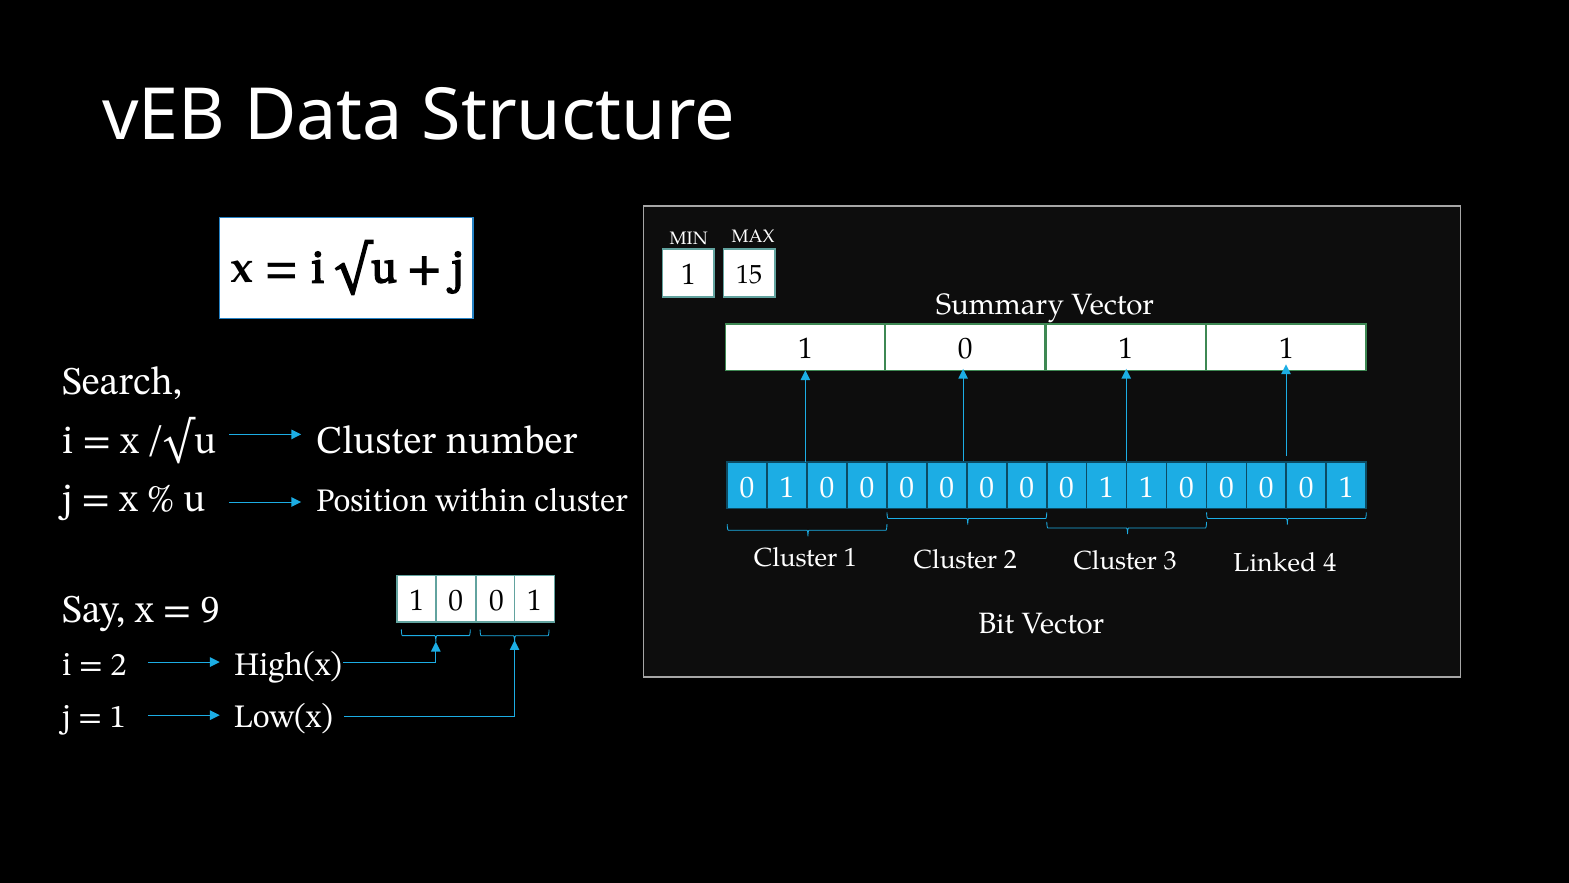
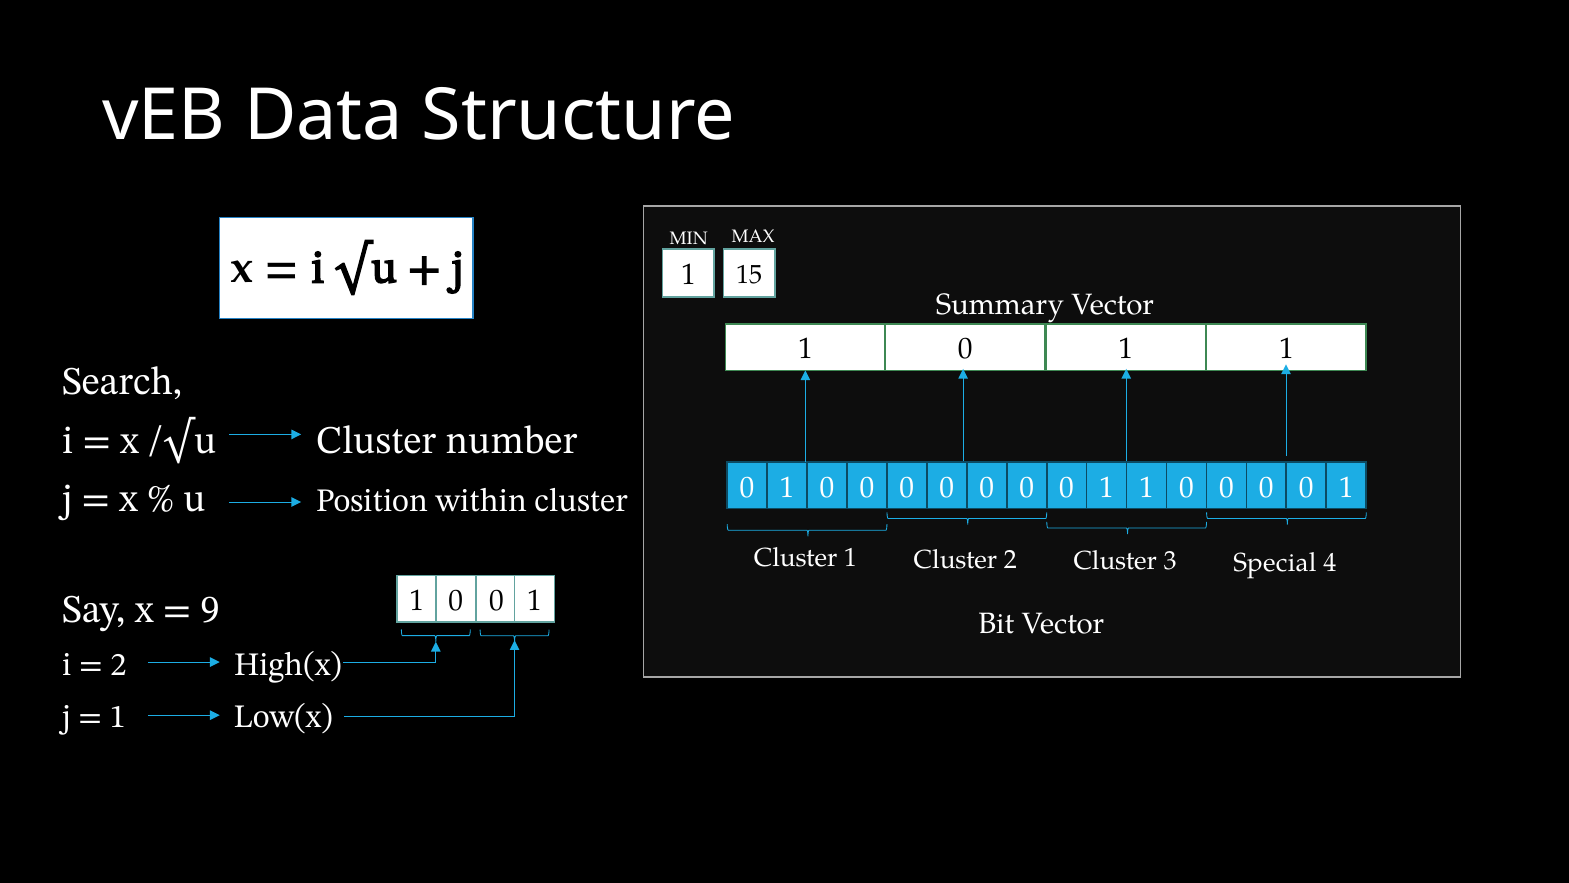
Linked: Linked -> Special (1275, 562)
